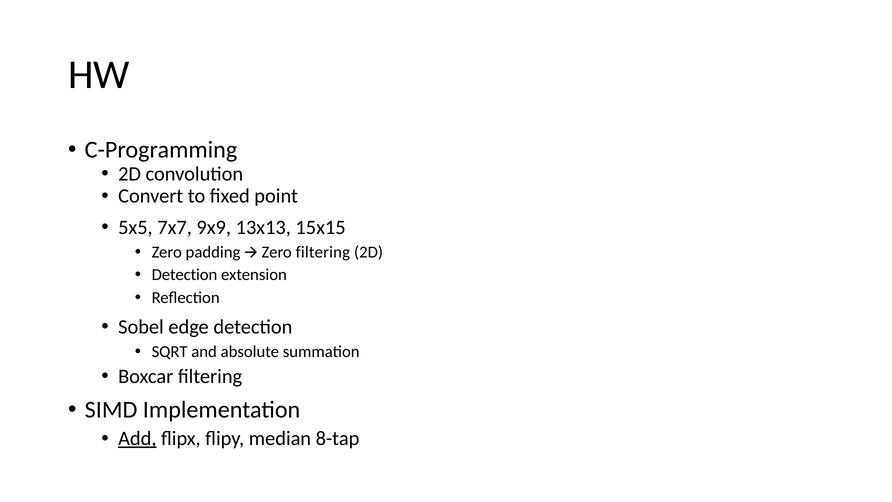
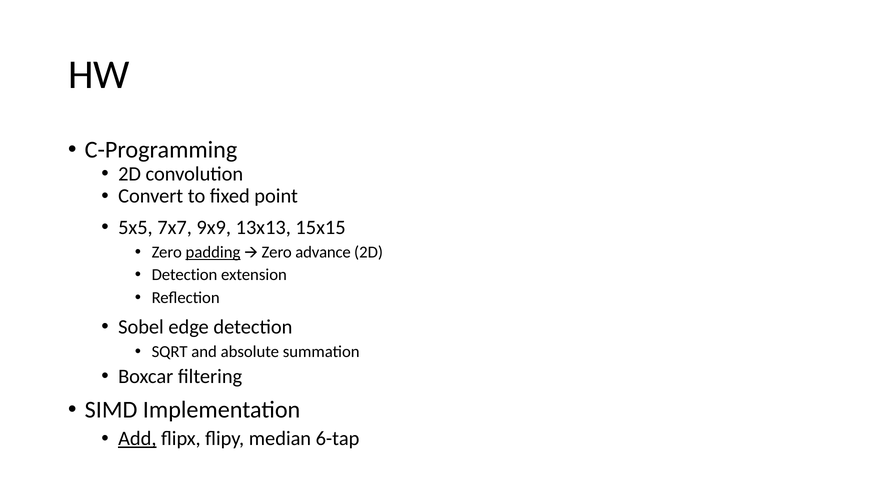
padding underline: none -> present (213, 252)
Zero filtering: filtering -> advance (323, 252)
8-tap: 8-tap -> 6-tap (338, 438)
